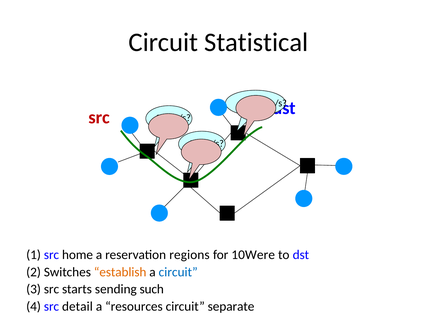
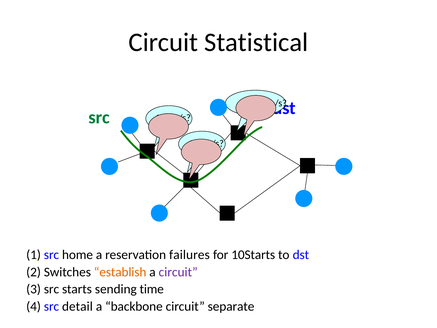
src colour: red -> green (99, 117)
regions: regions -> failures (189, 255)
10Were: 10Were -> 10Starts (253, 255)
circuit colour: blue -> purple (178, 272)
such: such -> time (152, 289)
resources: resources -> backbone (134, 306)
